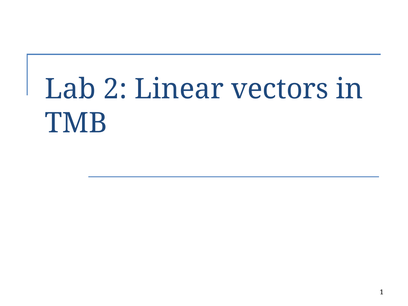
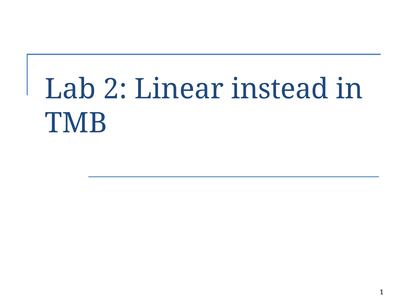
vectors: vectors -> instead (280, 89)
